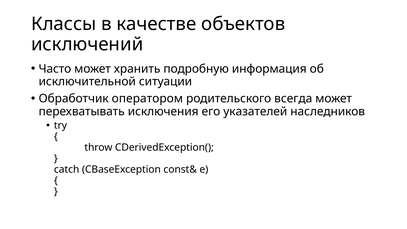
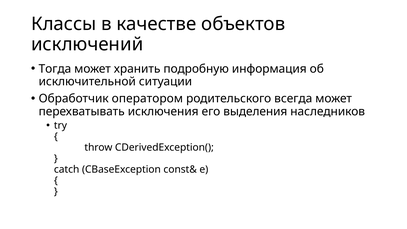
Часто: Часто -> Тогда (55, 69)
указателей: указателей -> выделения (255, 111)
